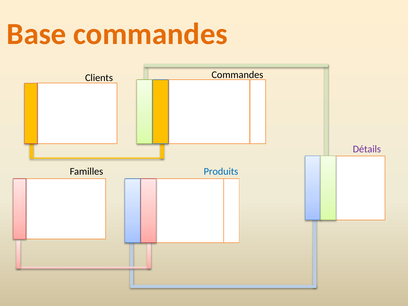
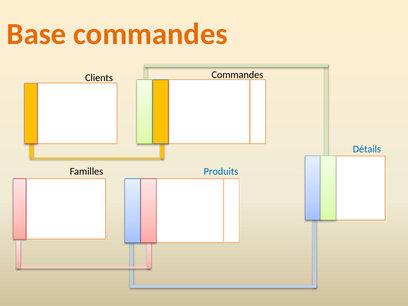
Détails colour: purple -> blue (367, 149)
